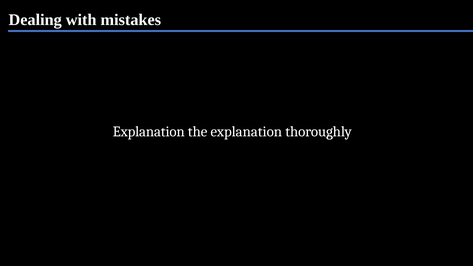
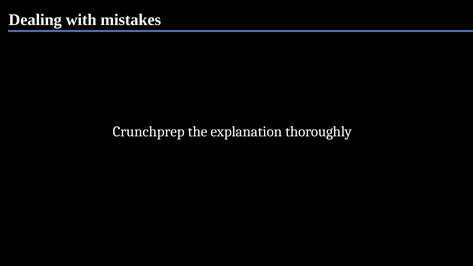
Explanation: Explanation -> Crunchprep (149, 132)
